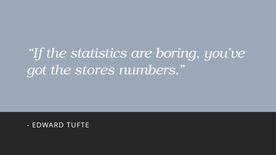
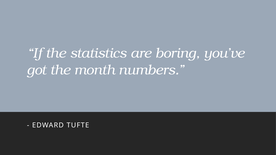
stores: stores -> month (95, 70)
